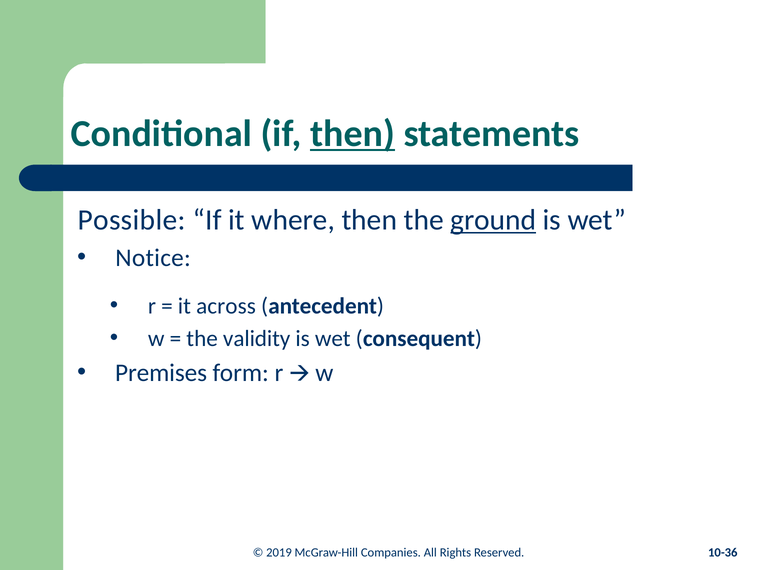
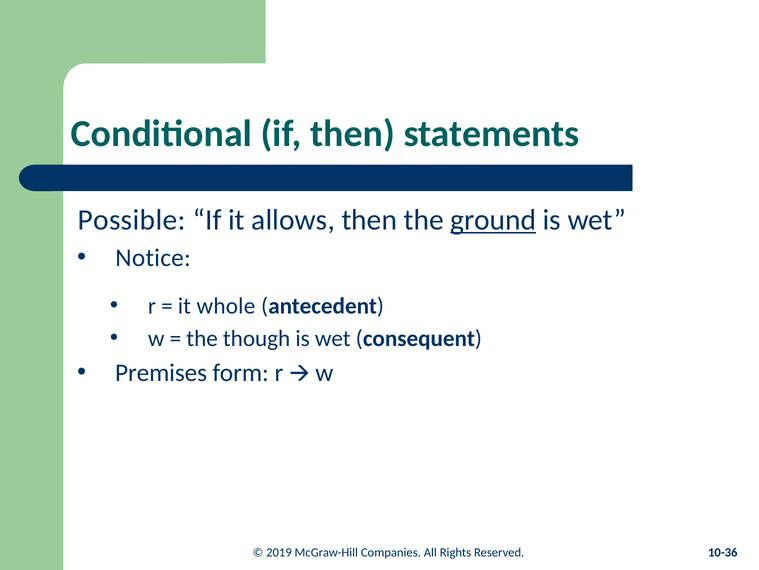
then underline: present -> none (353, 134)
where: where -> allows (293, 220)
across: across -> whole (226, 306)
validity: validity -> though (257, 338)
